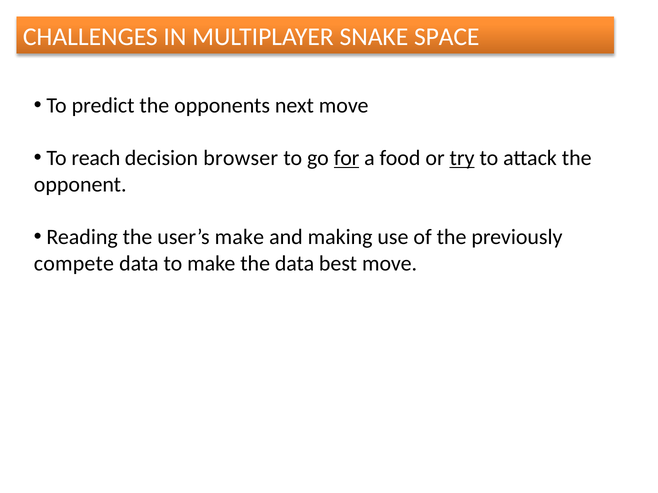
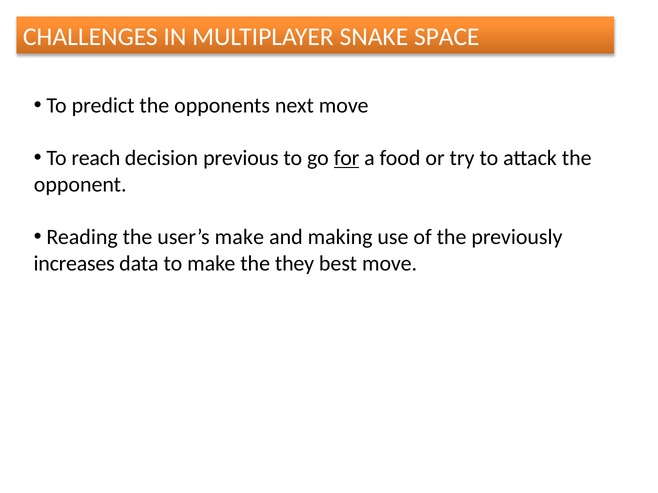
browser: browser -> previous (241, 158)
try underline: present -> none (462, 158)
compete: compete -> increases (74, 264)
the data: data -> they (295, 264)
